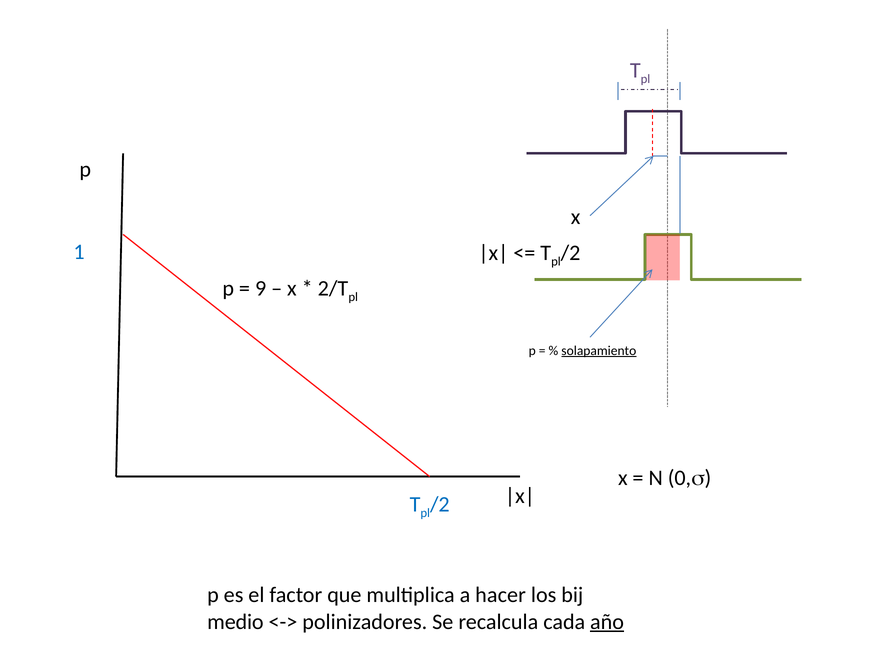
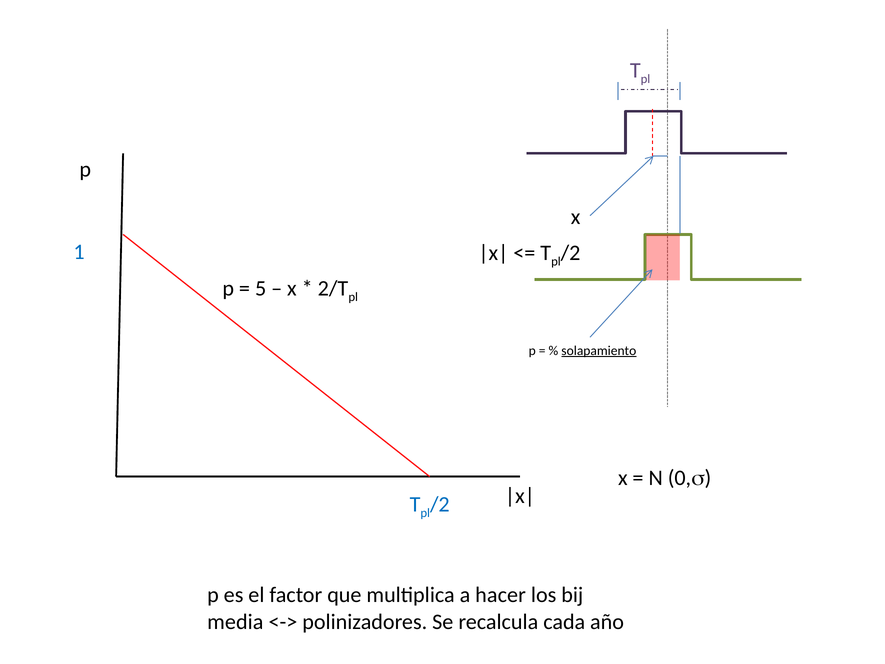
9: 9 -> 5 (261, 288)
medio: medio -> media (235, 622)
año underline: present -> none (607, 622)
